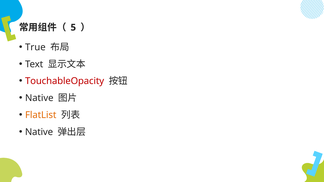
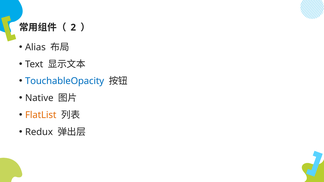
5: 5 -> 2 (73, 27)
True: True -> Alias (35, 47)
TouchableOpacity colour: red -> blue (65, 81)
Native: Native -> Redux (39, 132)
